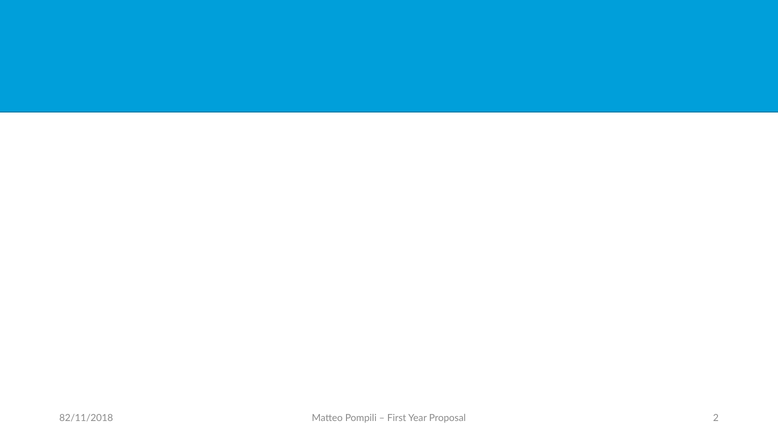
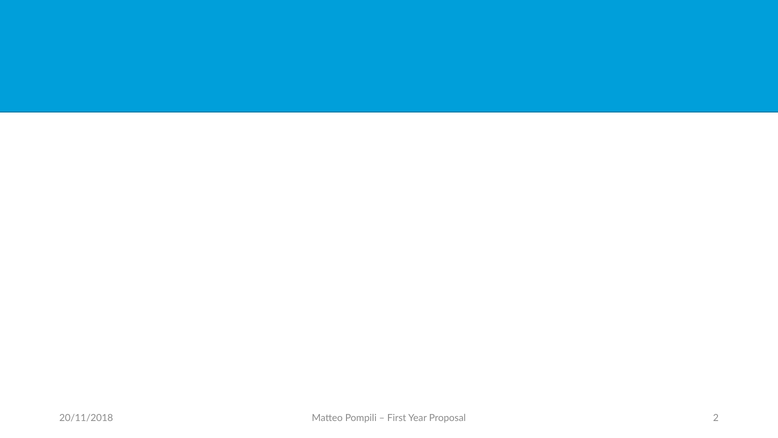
82/11/2018: 82/11/2018 -> 20/11/2018 (86, 418)
